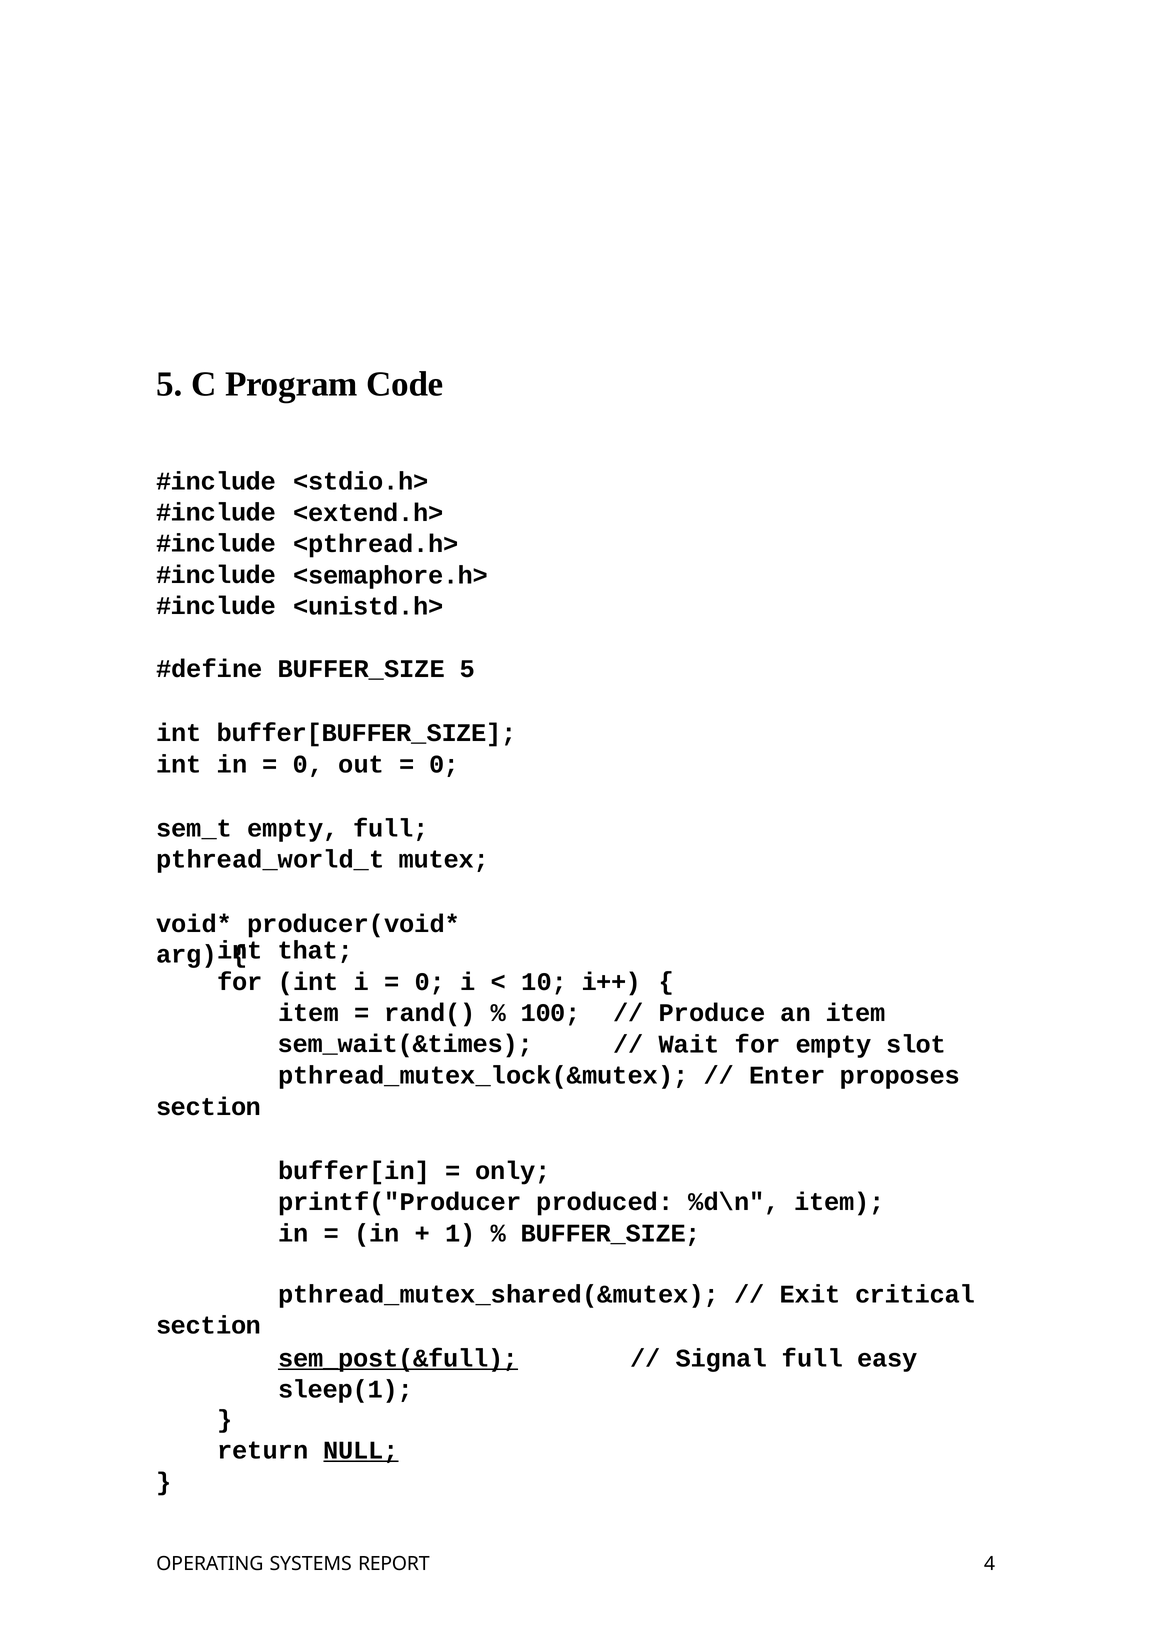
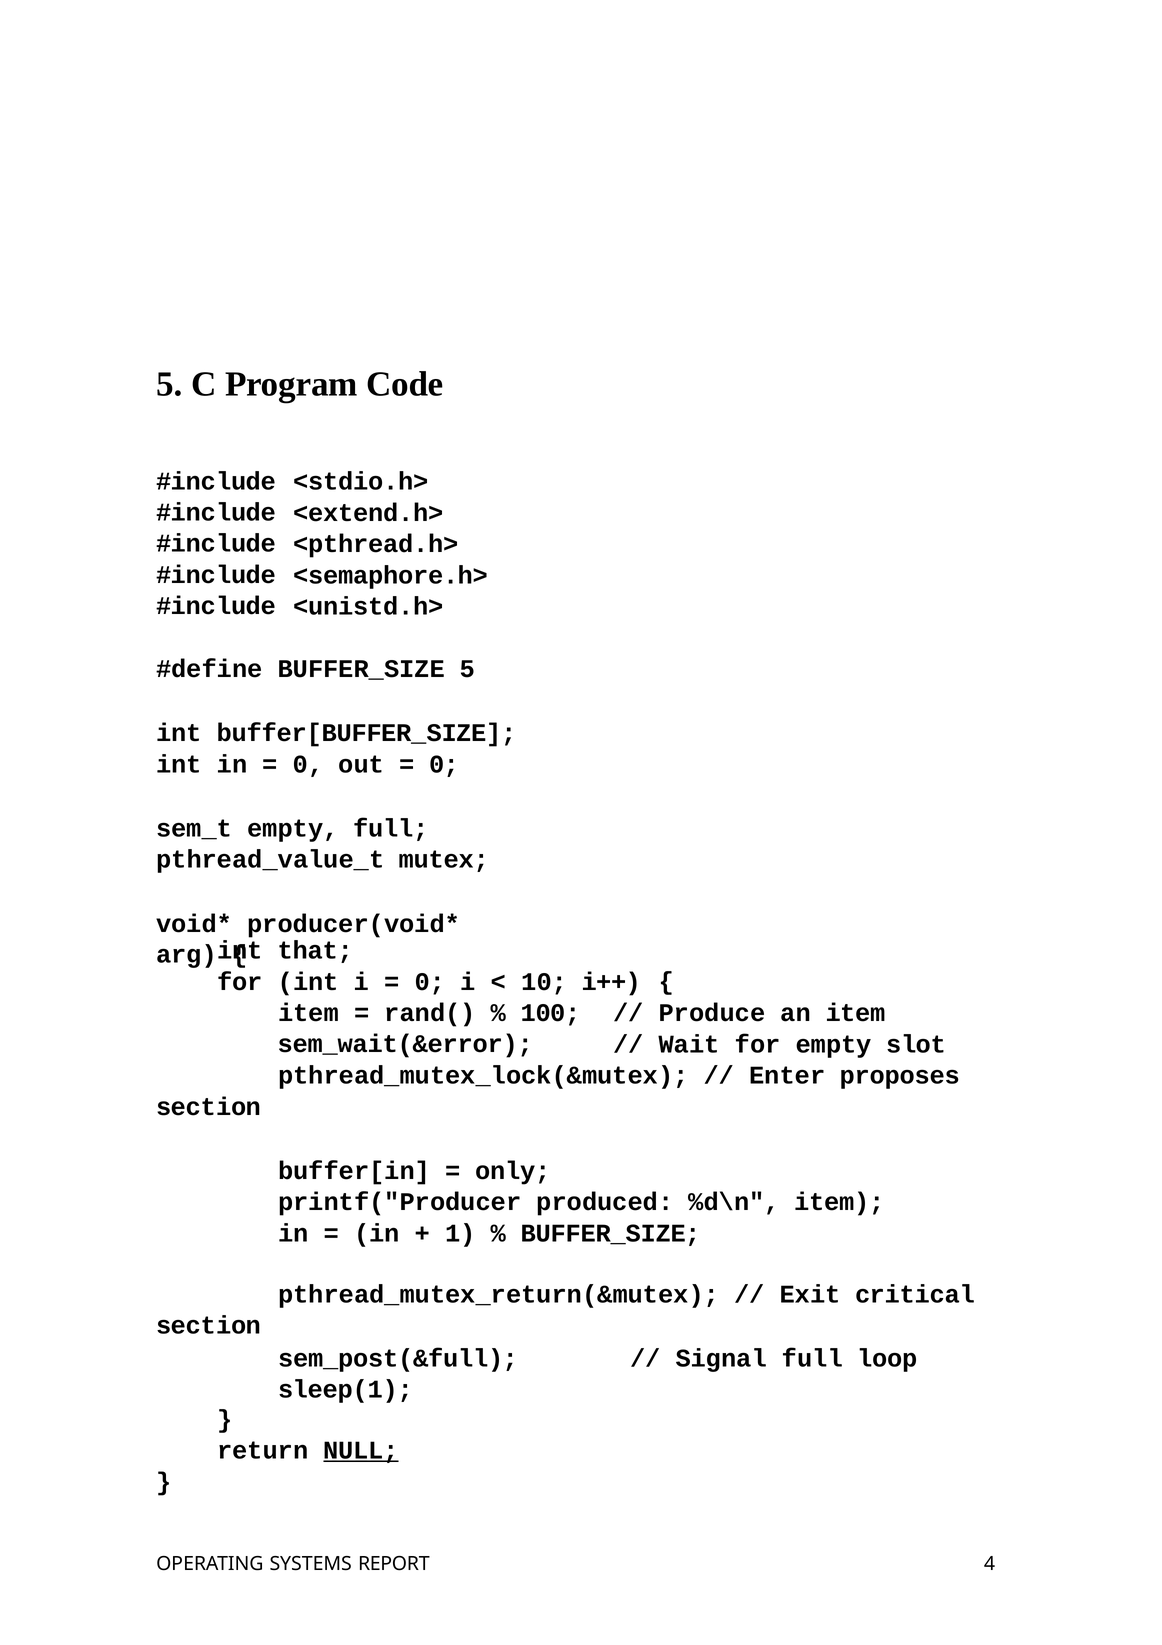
pthread_world_t: pthread_world_t -> pthread_value_t (270, 859)
sem_wait(&times: sem_wait(&times -> sem_wait(&error (406, 1043)
pthread_mutex_shared(&mutex: pthread_mutex_shared(&mutex -> pthread_mutex_return(&mutex (499, 1294)
sem_post(&full underline: present -> none (398, 1358)
easy: easy -> loop (888, 1358)
